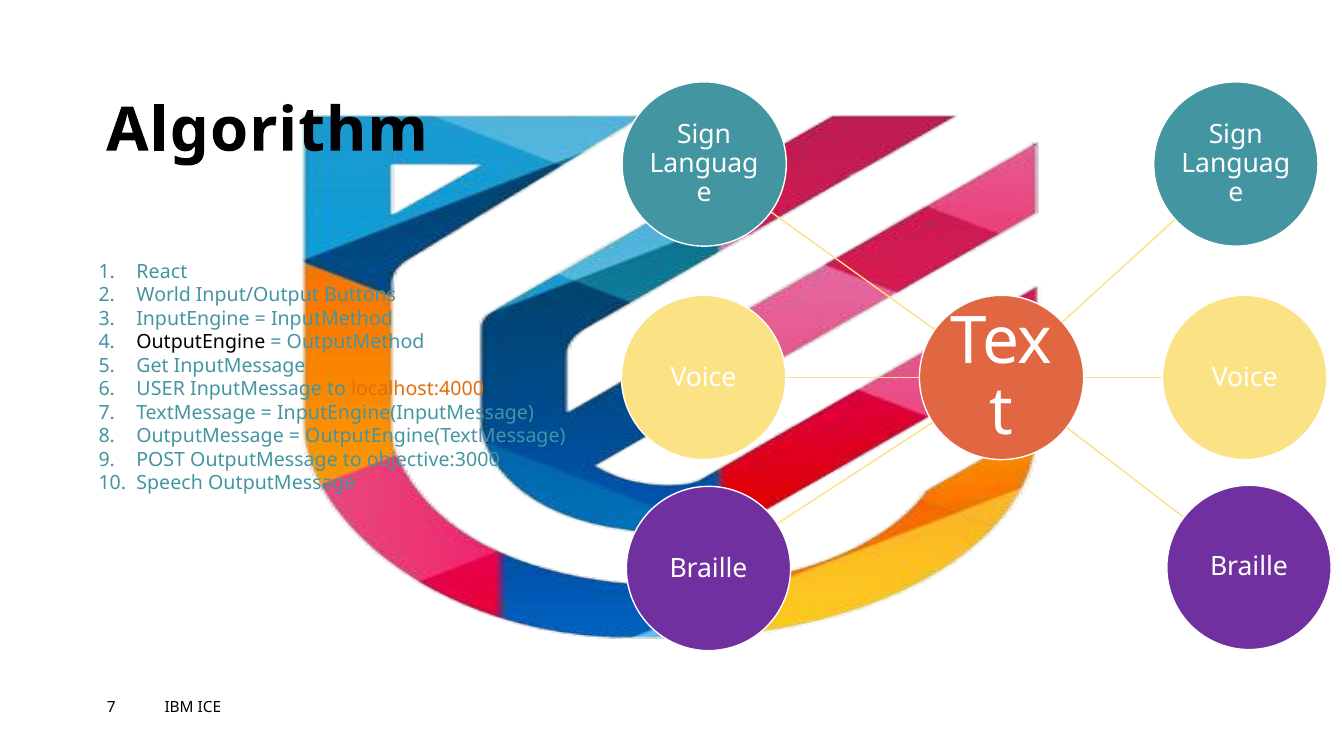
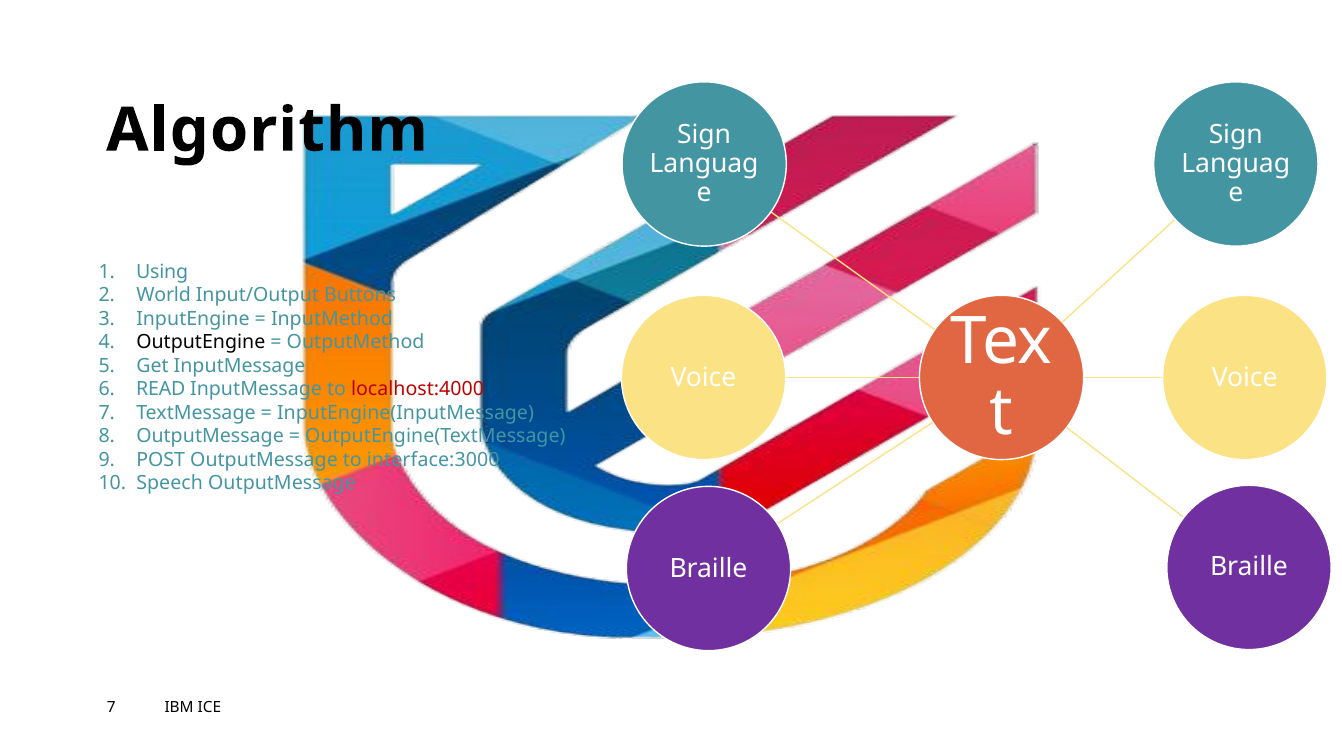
React: React -> Using (162, 272)
USER: USER -> READ (161, 389)
localhost:4000 colour: orange -> red (418, 389)
objective:3000: objective:3000 -> interface:3000 (433, 460)
